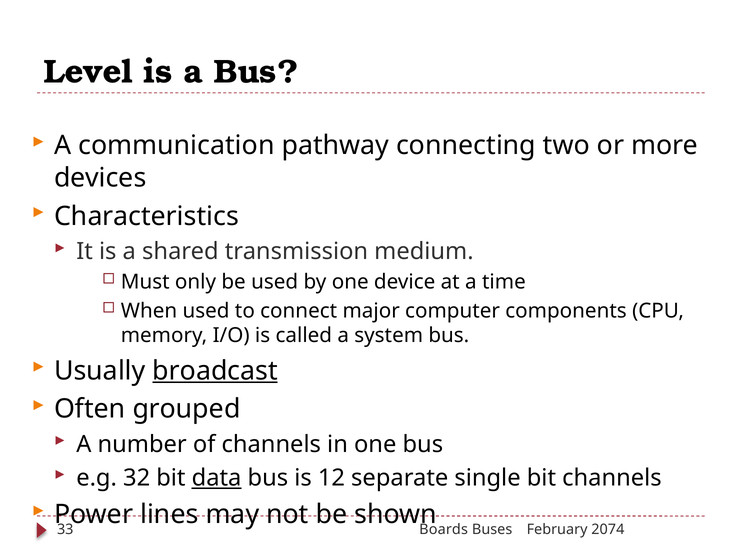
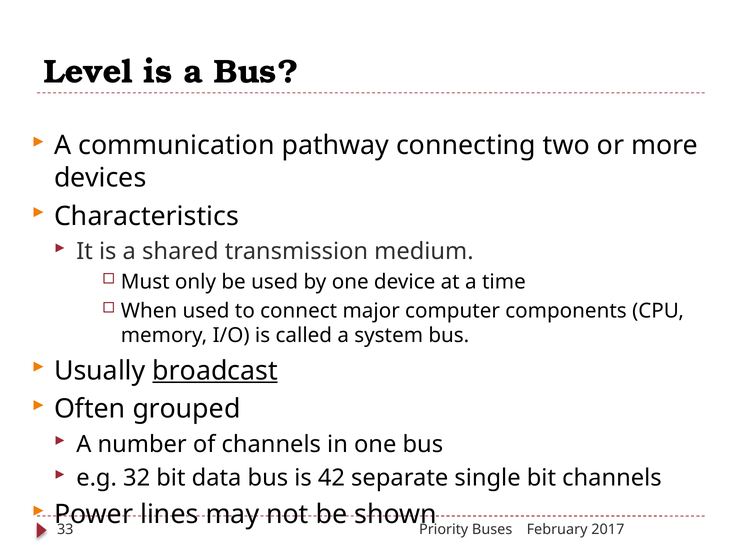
data underline: present -> none (217, 477)
12: 12 -> 42 (331, 477)
2074: 2074 -> 2017 (608, 529)
Boards: Boards -> Priority (444, 529)
